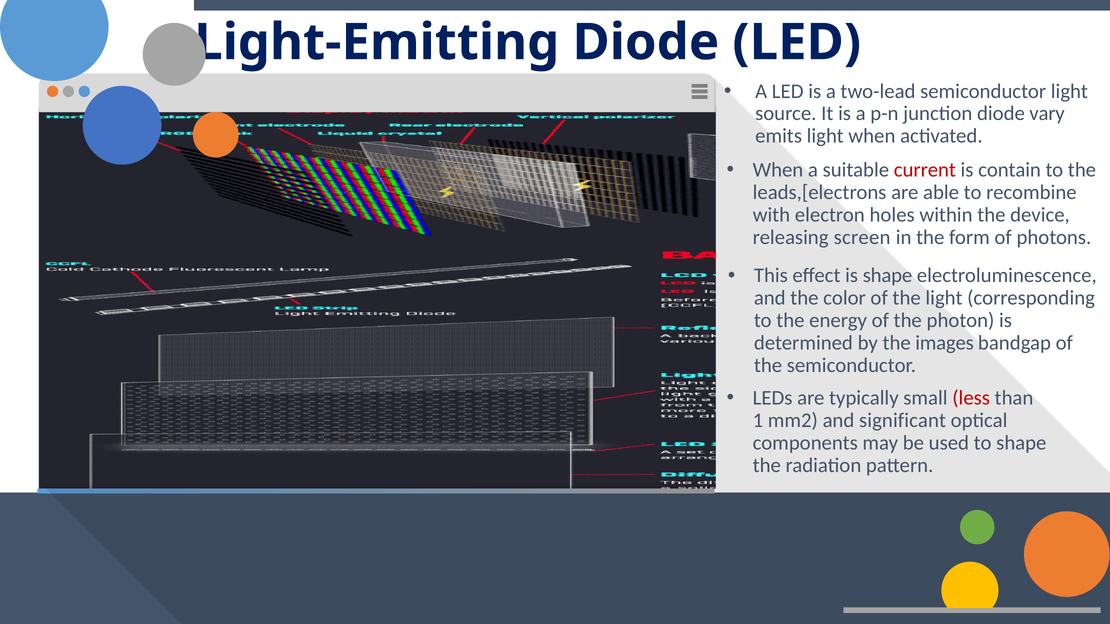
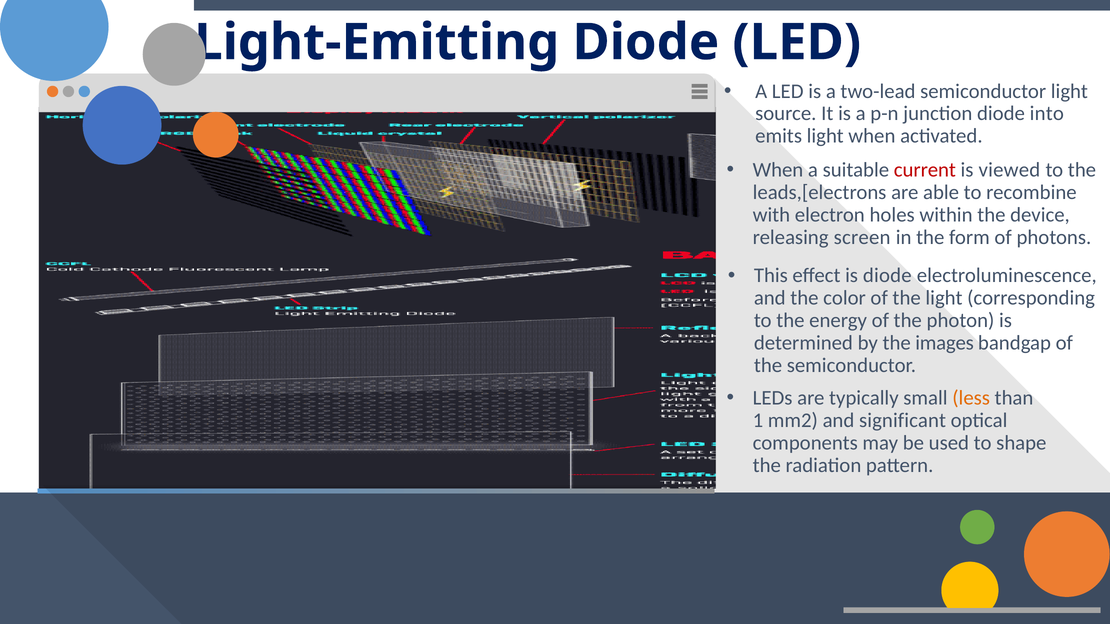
vary: vary -> into (1047, 114)
contain: contain -> viewed (1009, 170)
is shape: shape -> diode (887, 276)
less colour: red -> orange (971, 398)
